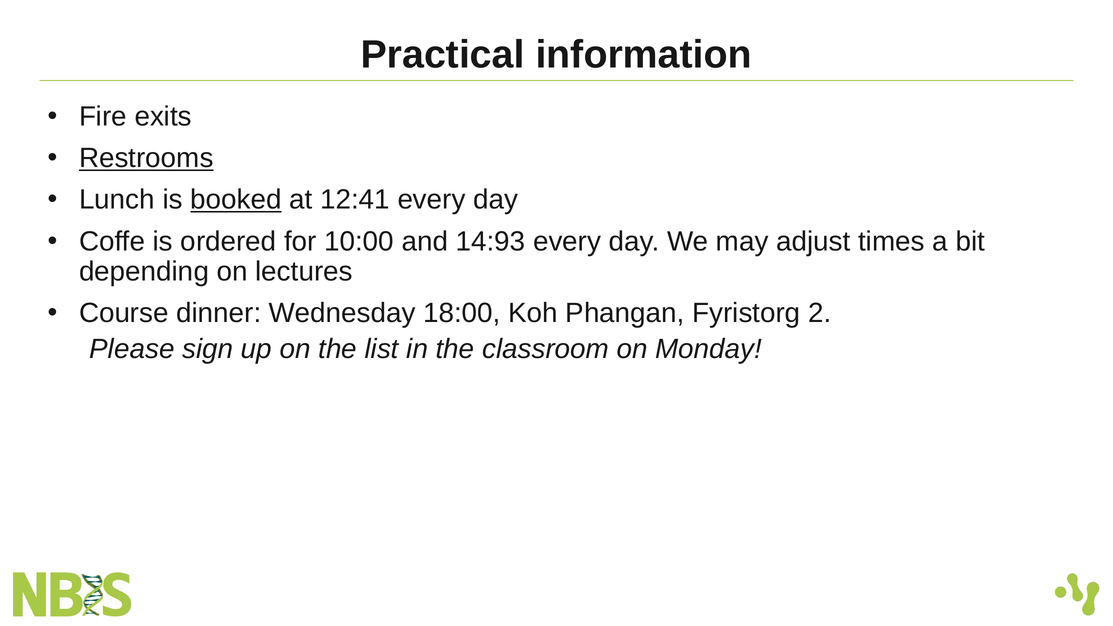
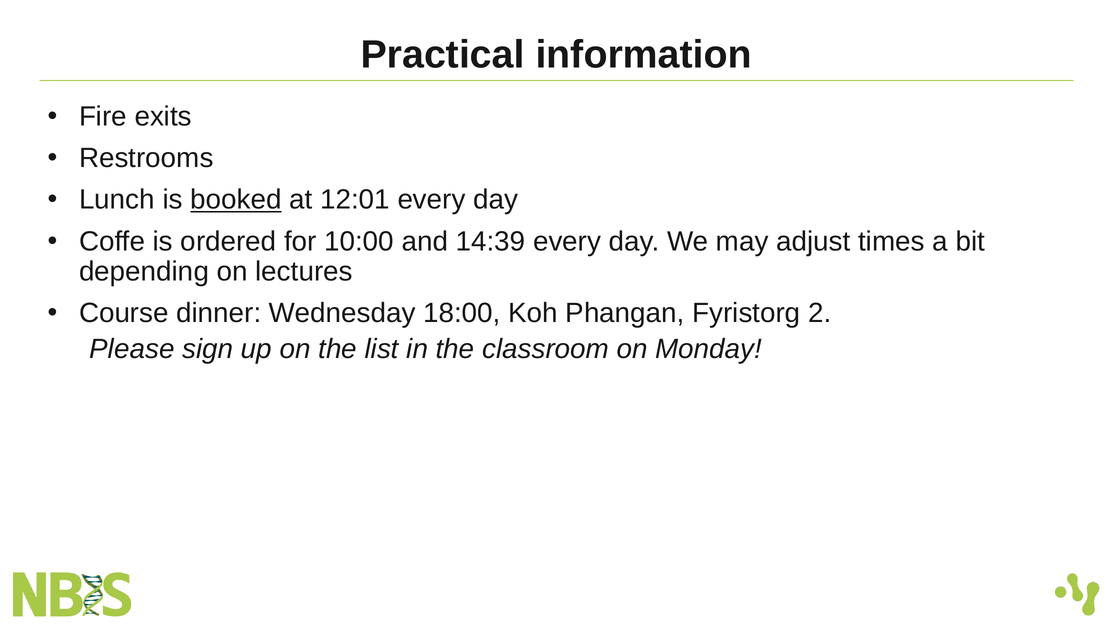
Restrooms underline: present -> none (146, 158)
12:41: 12:41 -> 12:01 (355, 200)
14:93: 14:93 -> 14:39 (491, 241)
